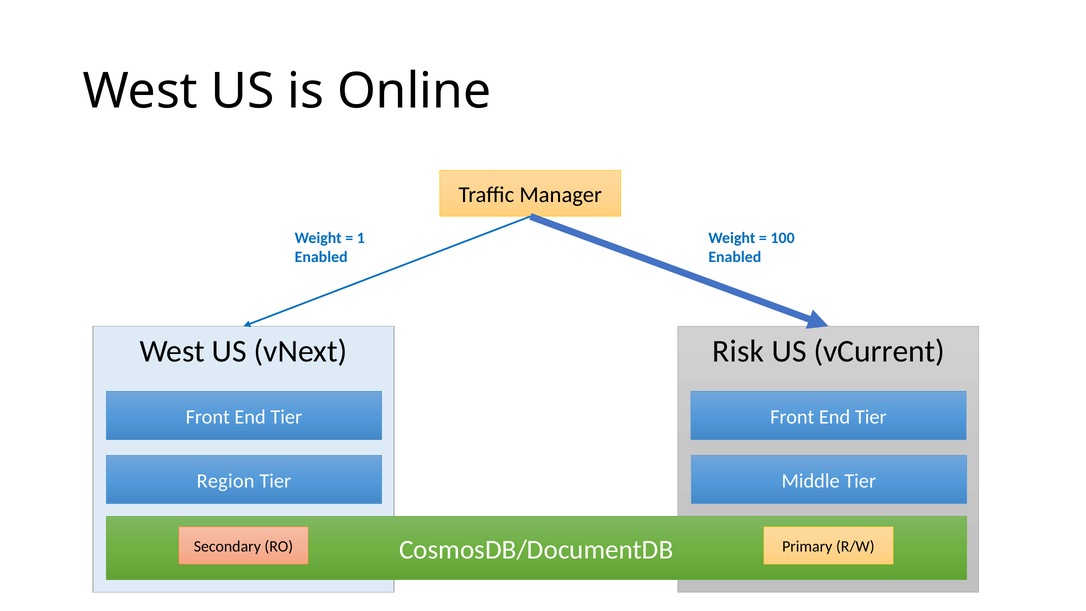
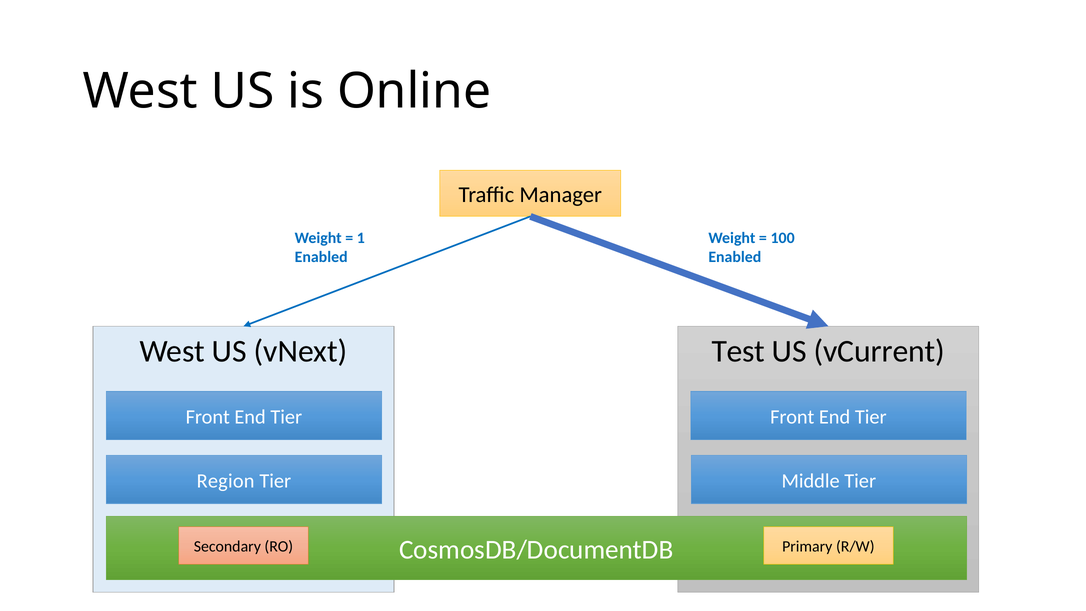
Risk: Risk -> Test (738, 351)
